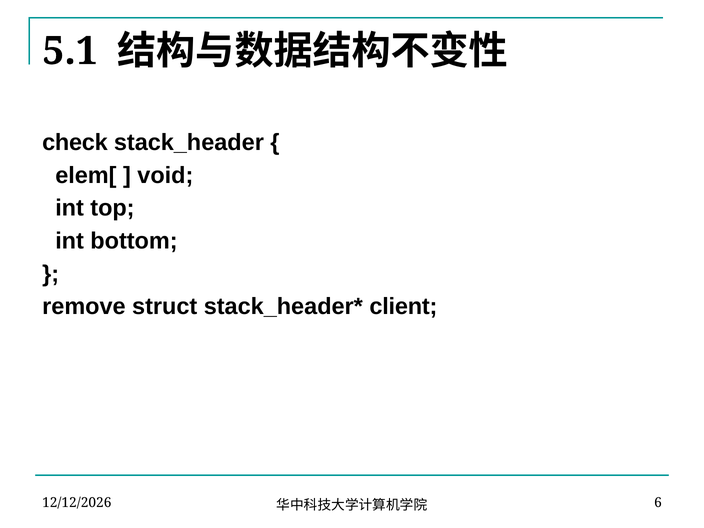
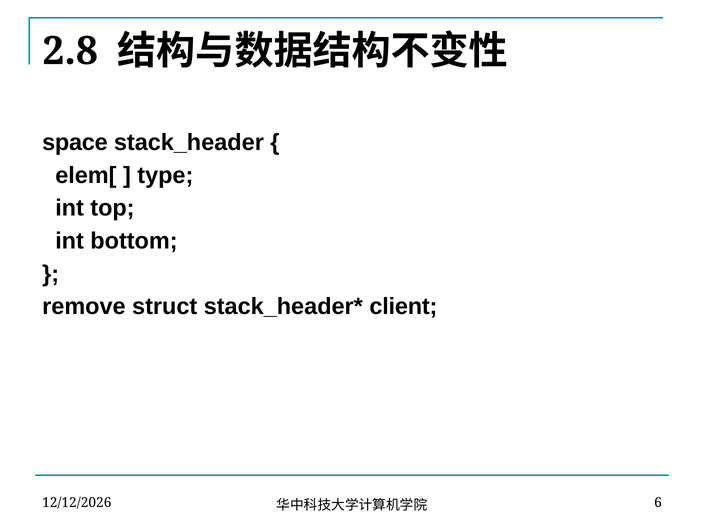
5.1: 5.1 -> 2.8 (70, 51)
check: check -> space (75, 142)
void: void -> type (165, 175)
